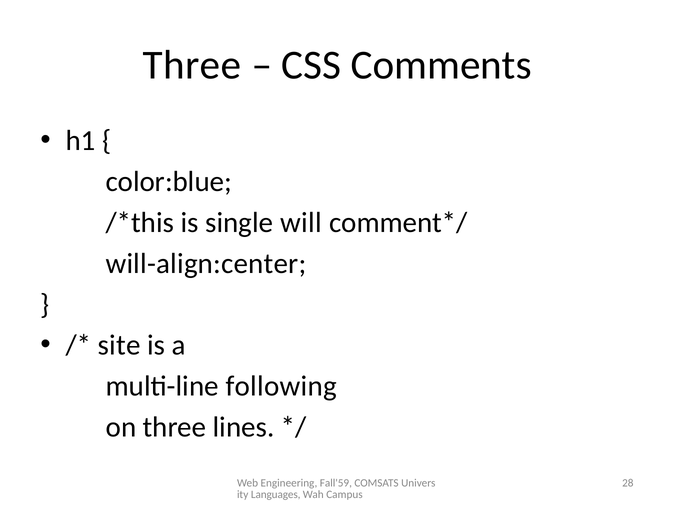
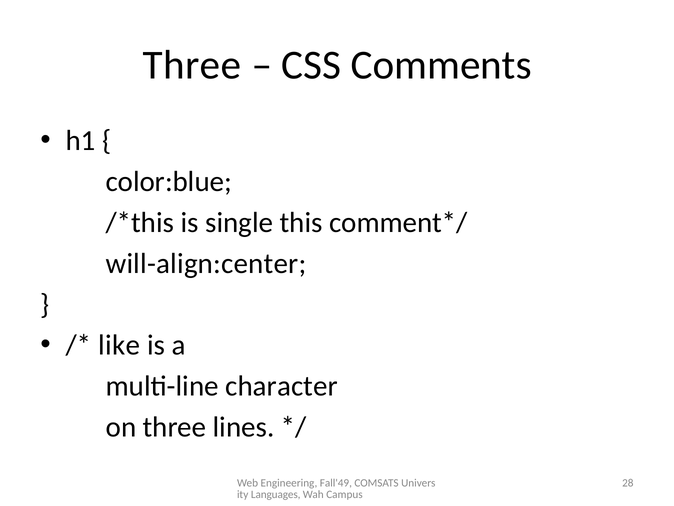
will: will -> this (301, 222)
site: site -> like (119, 345)
following: following -> character (281, 386)
Fall'59: Fall'59 -> Fall'49 (336, 483)
